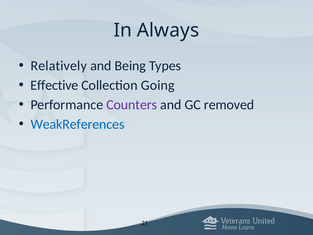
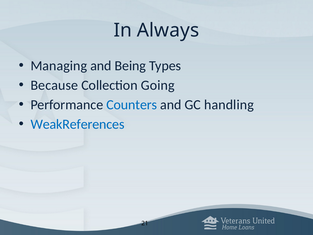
Relatively: Relatively -> Managing (59, 66)
Effective: Effective -> Because (54, 85)
Counters colour: purple -> blue (132, 105)
removed: removed -> handling (229, 105)
